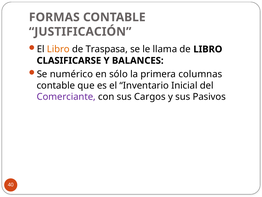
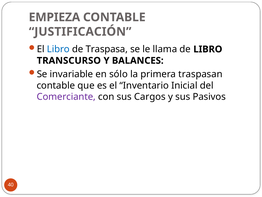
FORMAS: FORMAS -> EMPIEZA (54, 17)
Libro colour: orange -> blue (58, 49)
CLASIFICARSE: CLASIFICARSE -> TRANSCURSO (69, 60)
numérico: numérico -> invariable (71, 74)
columnas: columnas -> traspasan (200, 74)
